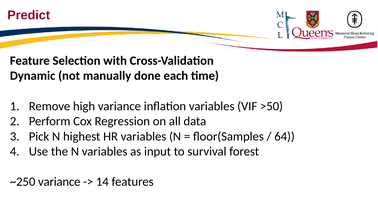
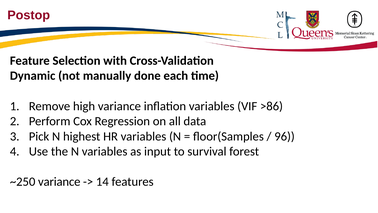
Predict: Predict -> Postop (29, 15)
>50: >50 -> >86 (272, 106)
64: 64 -> 96 (285, 136)
